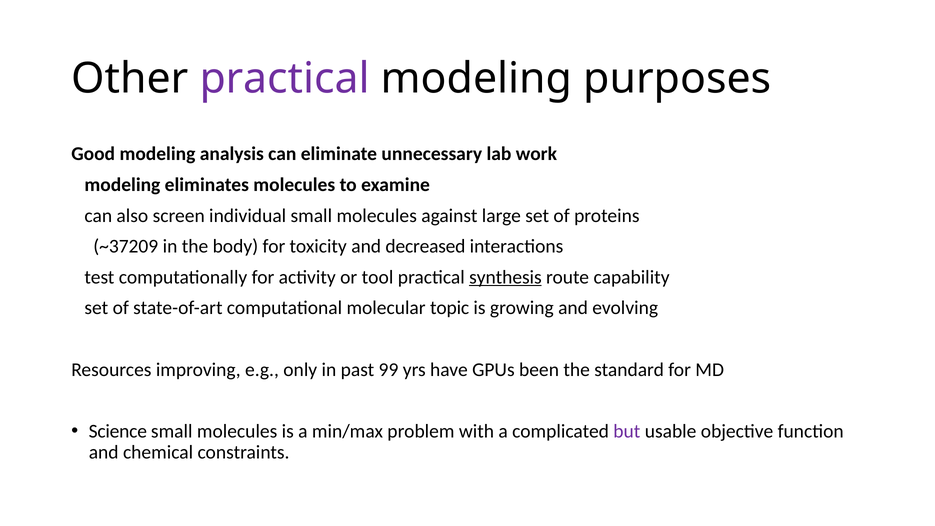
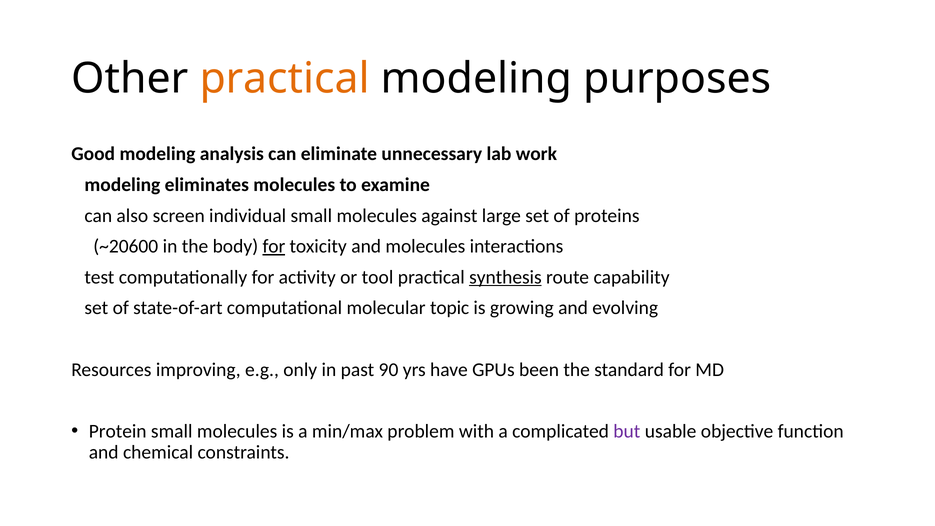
practical colour: purple -> orange (285, 79)
~37209: ~37209 -> ~20600 (126, 246)
for underline: none -> present (274, 246)
and decreased: decreased -> molecules (425, 246)
99: 99 -> 90 (388, 370)
Science: Science -> Protein (118, 431)
